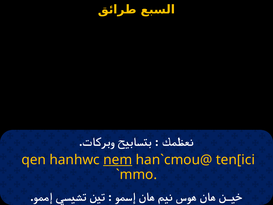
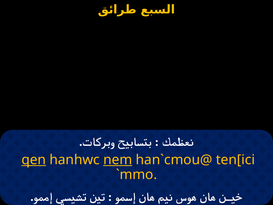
qen underline: none -> present (34, 160)
